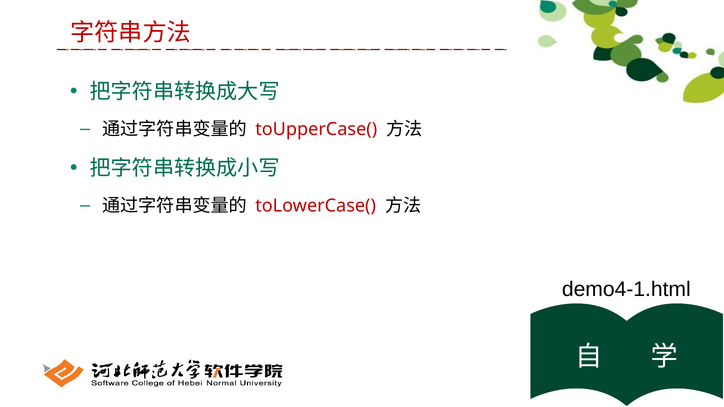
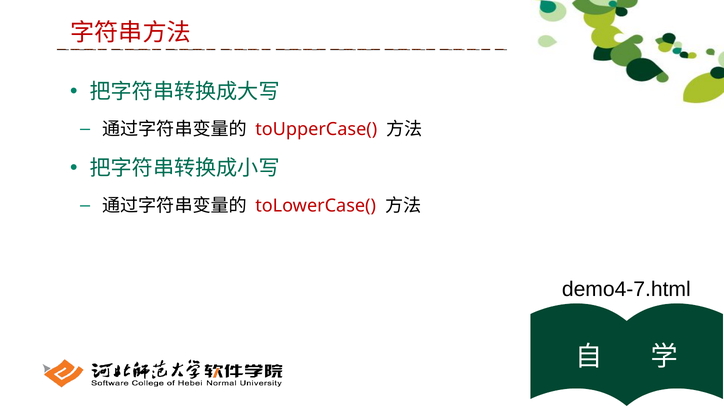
demo4-1.html: demo4-1.html -> demo4-7.html (626, 289)
